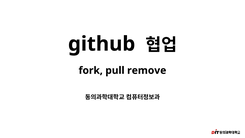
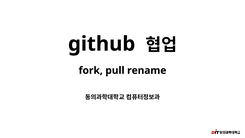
remove: remove -> rename (147, 70)
